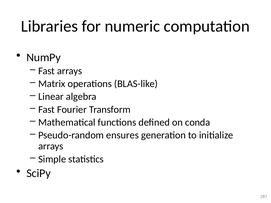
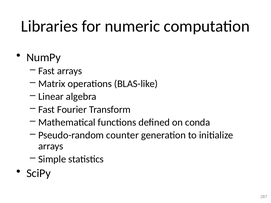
ensures: ensures -> counter (123, 135)
